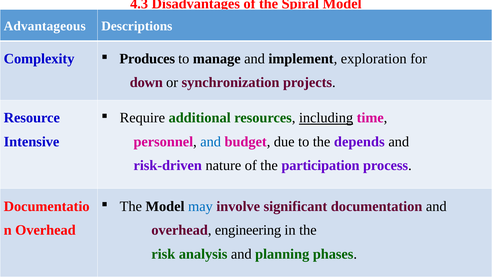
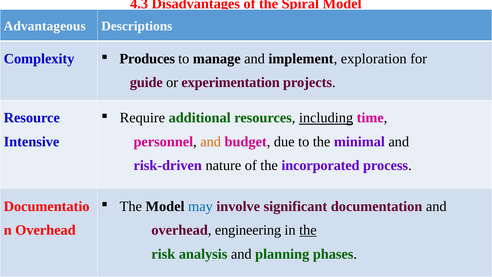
down: down -> guide (146, 82)
synchronization: synchronization -> experimentation (231, 82)
and colour: blue -> orange (211, 142)
depends: depends -> minimal (359, 142)
participation: participation -> incorporated (321, 165)
the underline: none -> present (308, 230)
